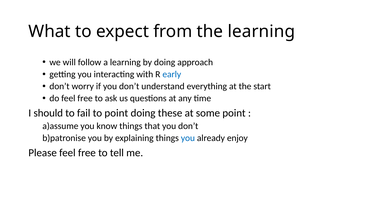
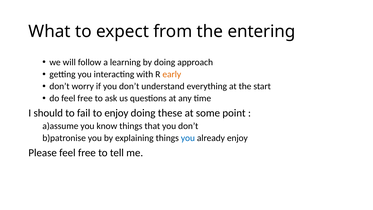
the learning: learning -> entering (261, 31)
early colour: blue -> orange (172, 74)
to point: point -> enjoy (116, 113)
